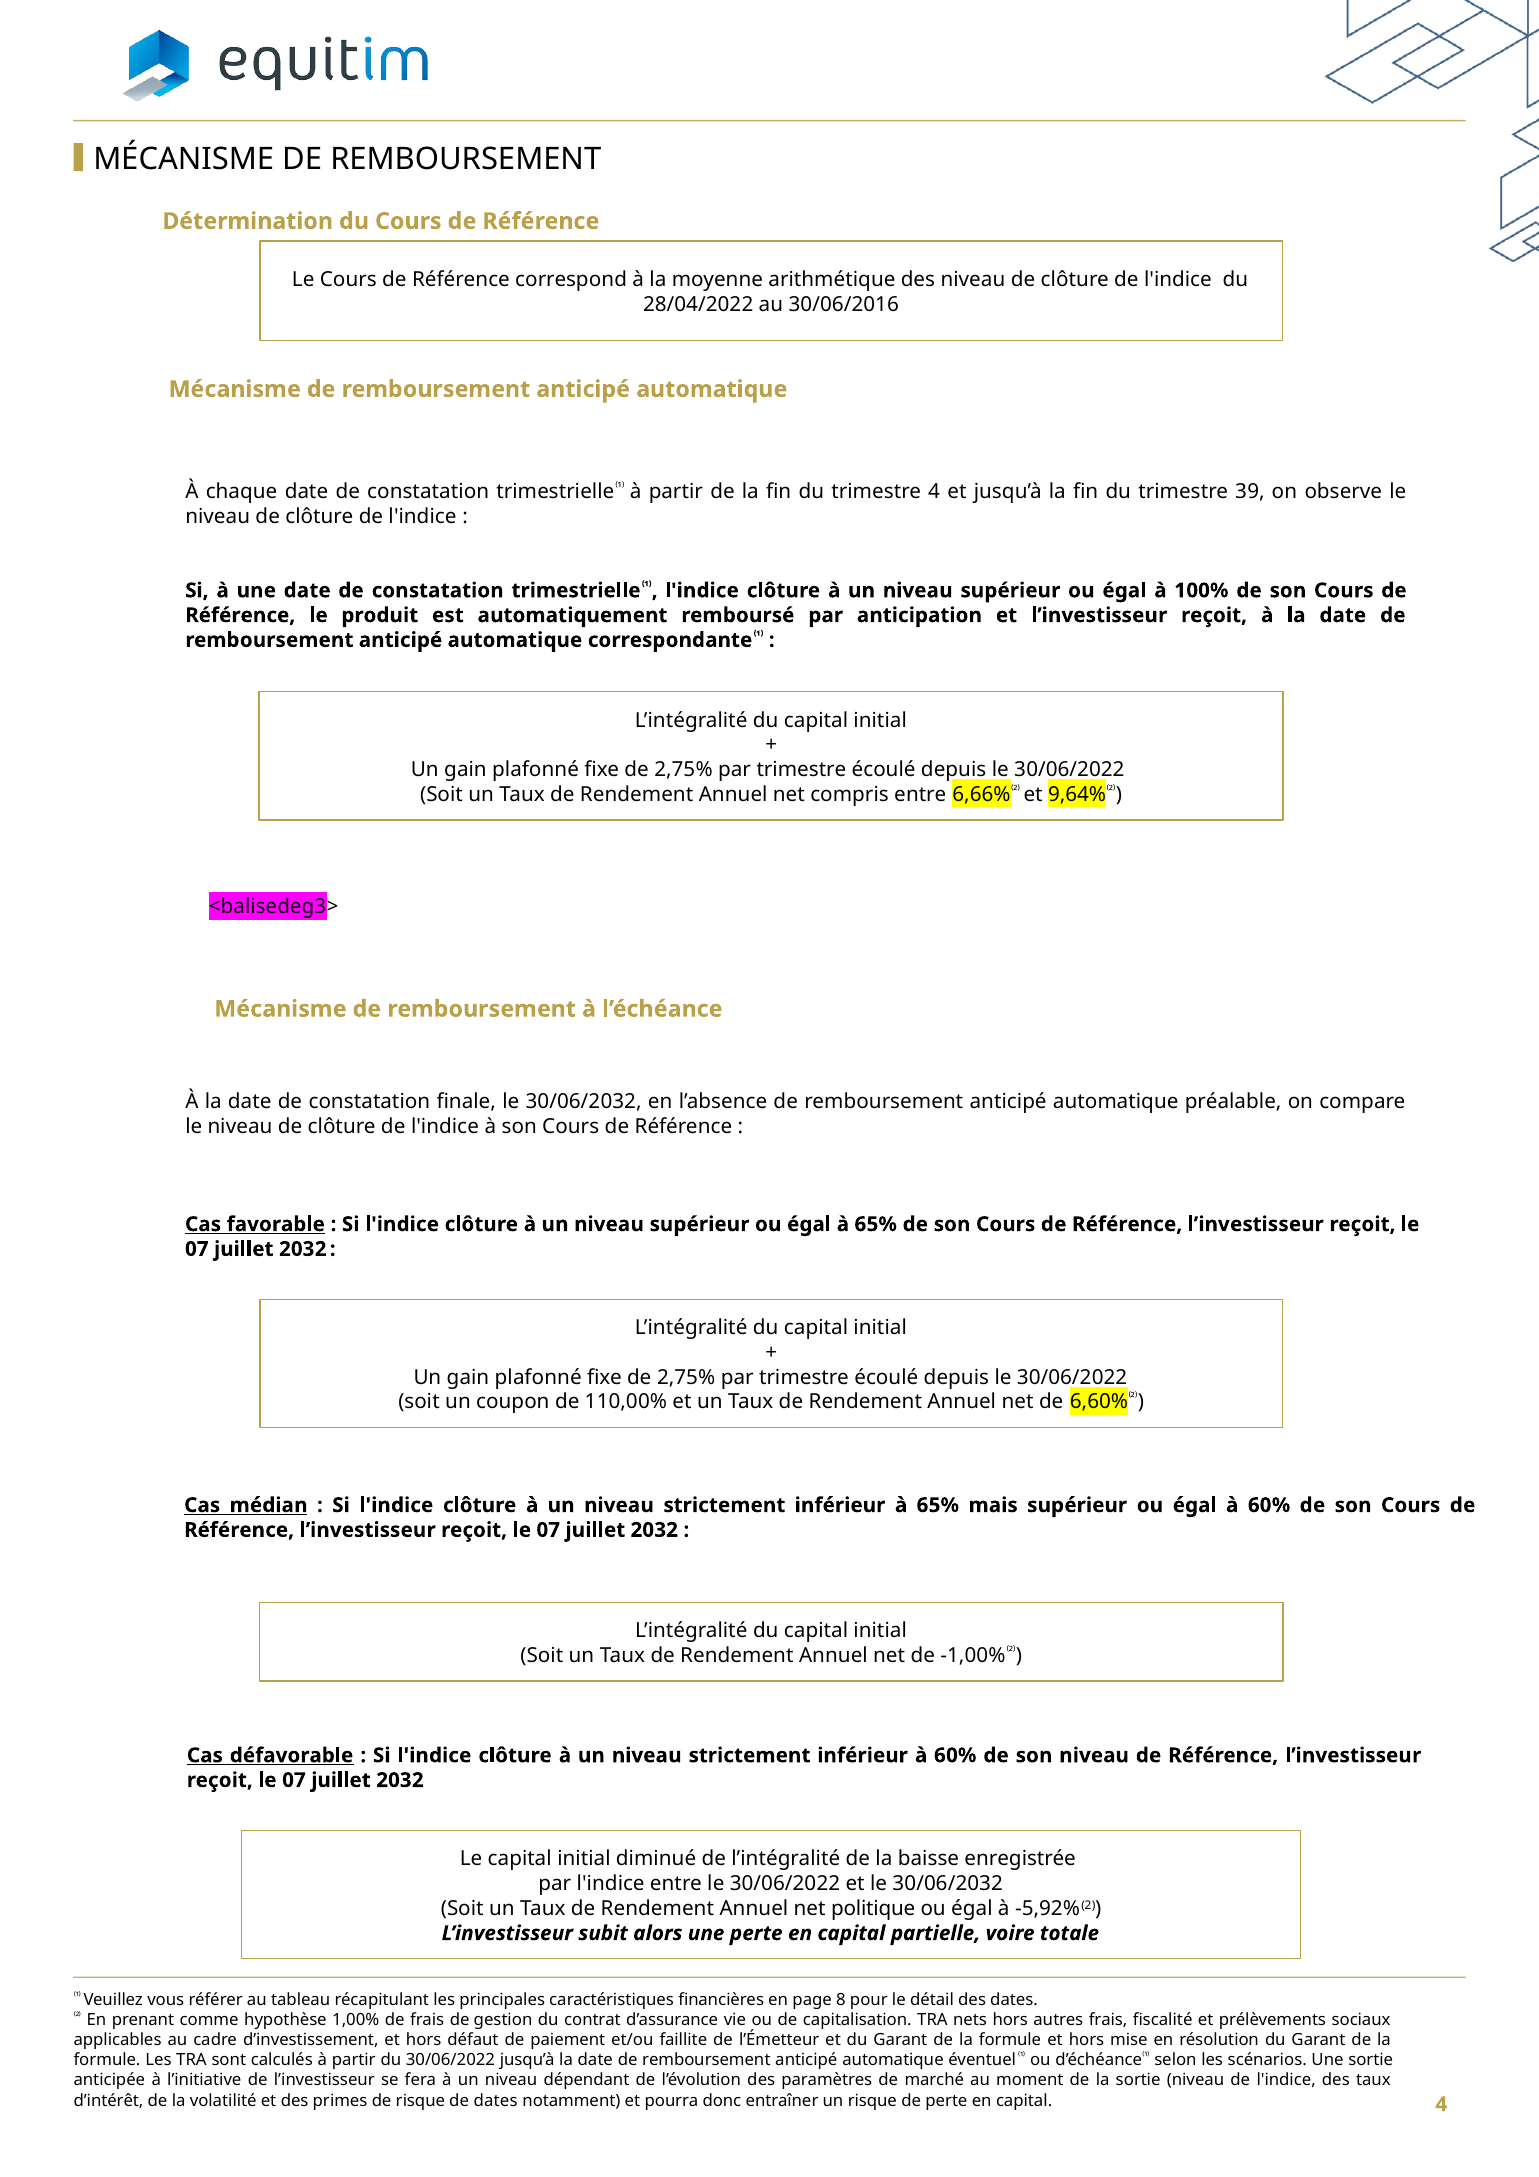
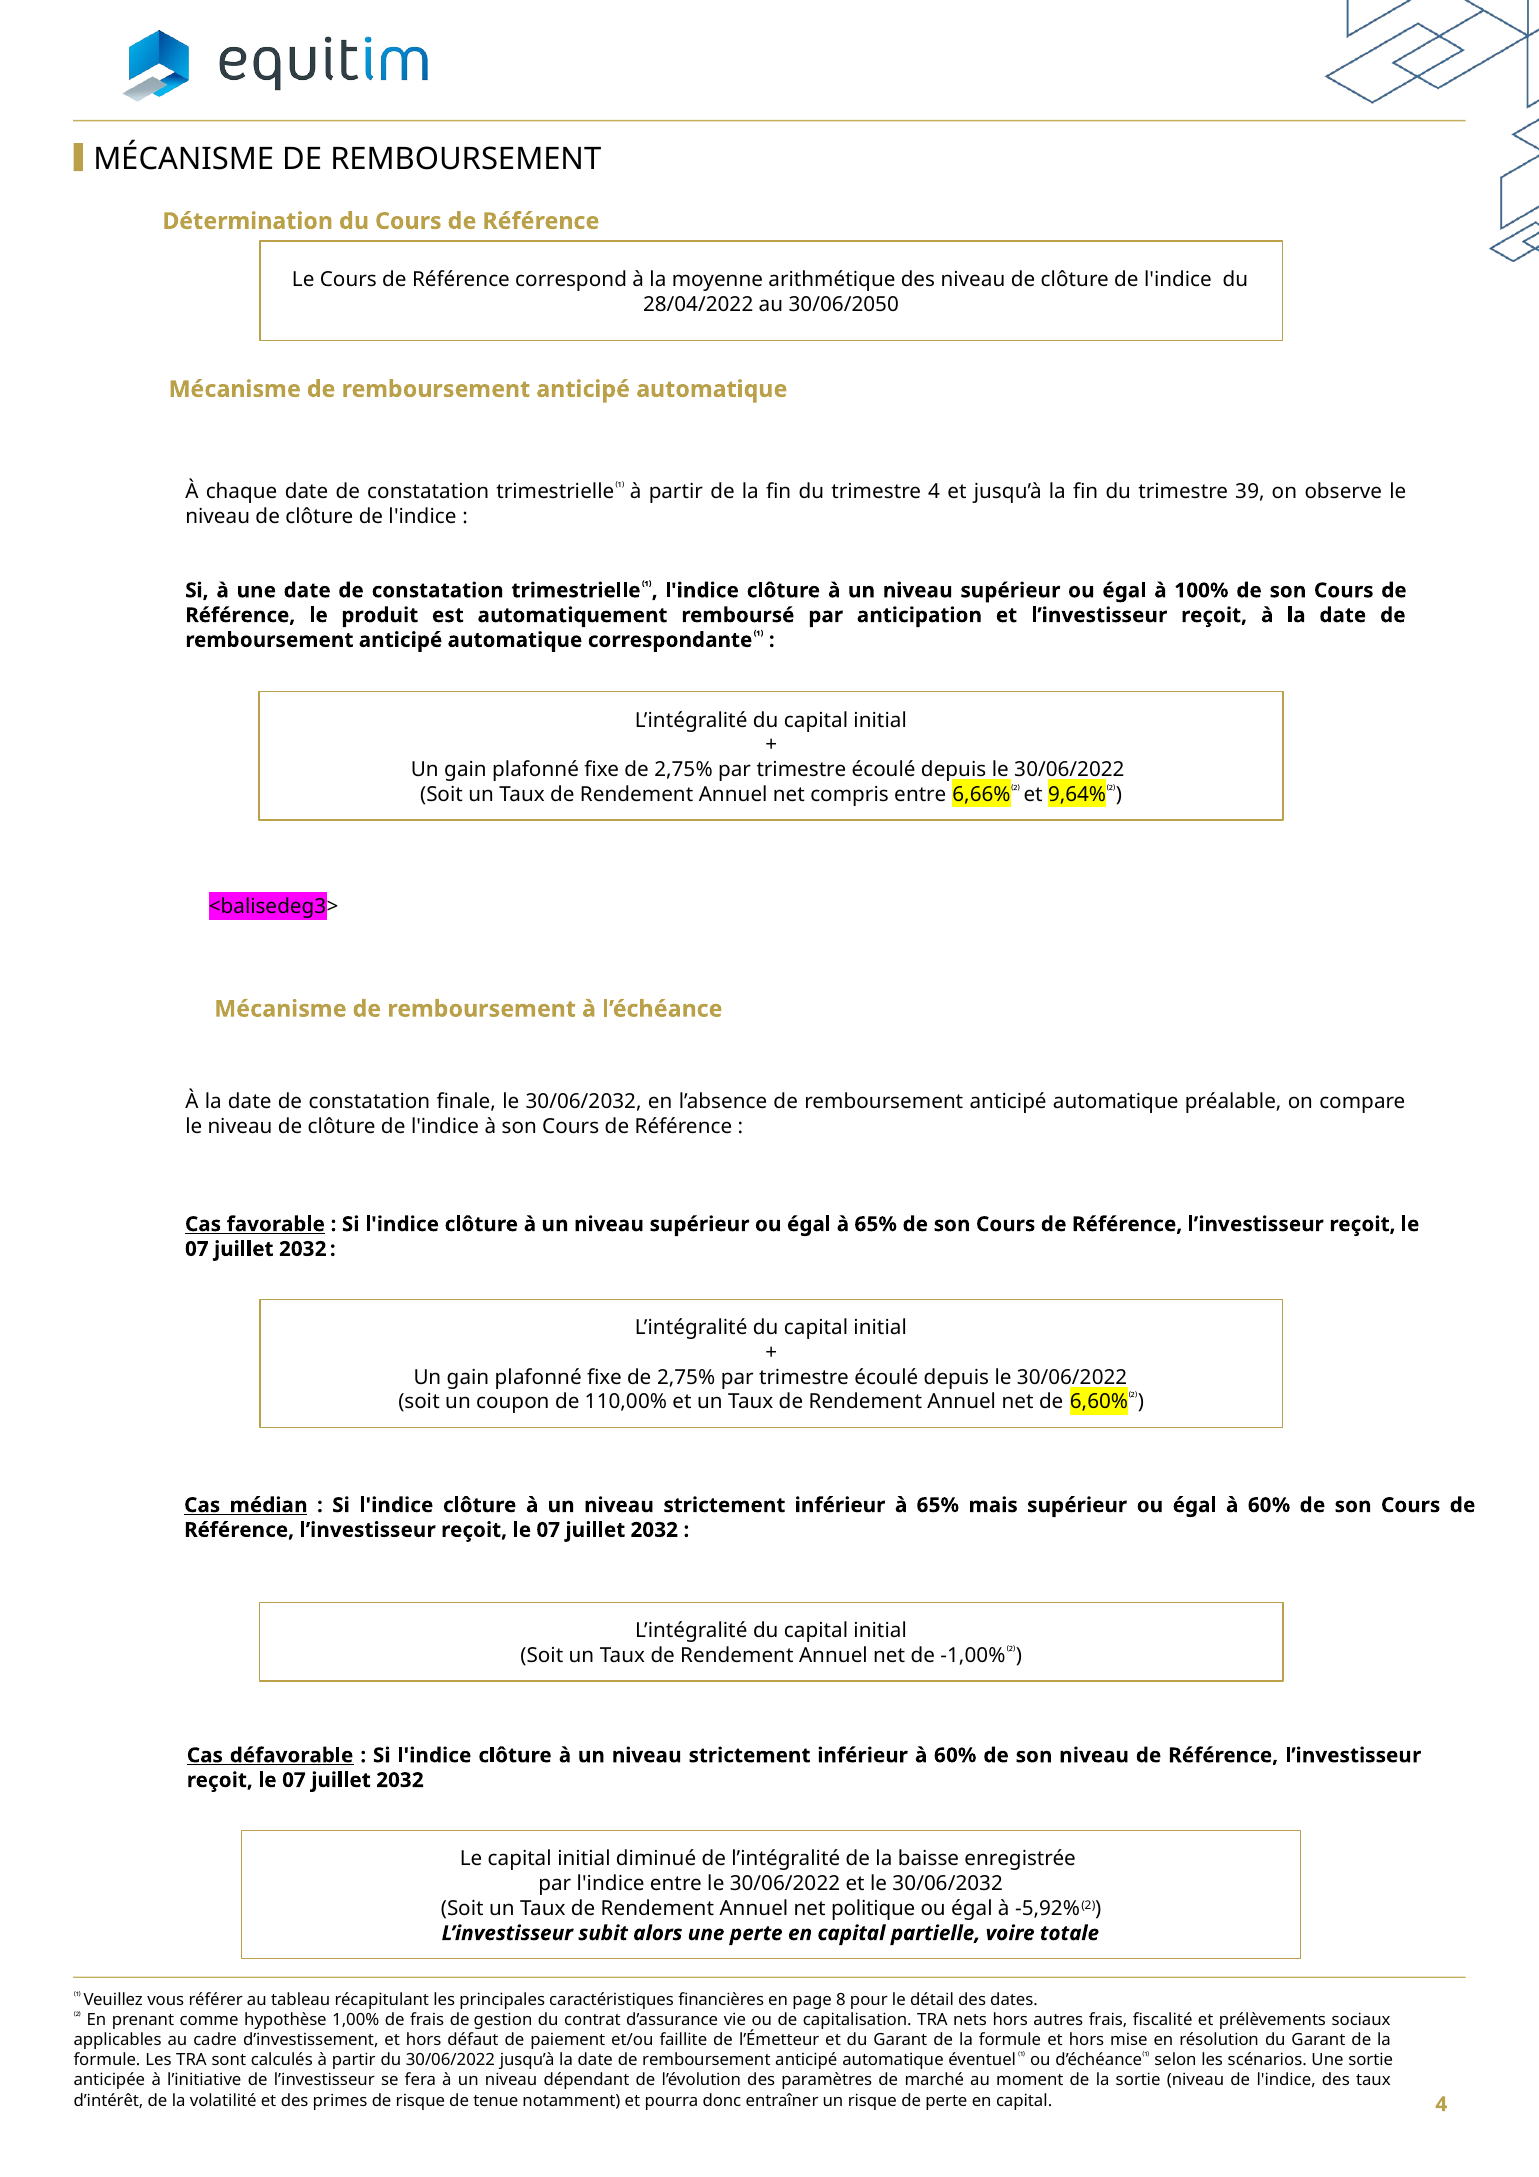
30/06/2016: 30/06/2016 -> 30/06/2050 (844, 304)
de dates: dates -> tenue (496, 2100)
